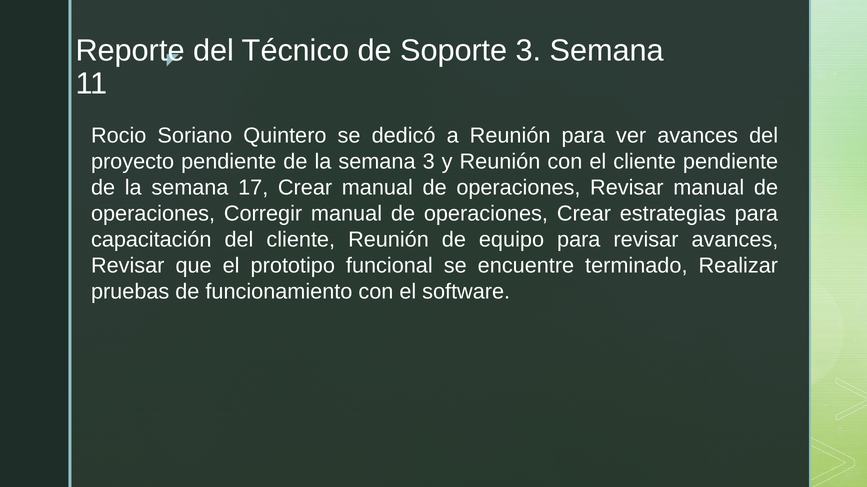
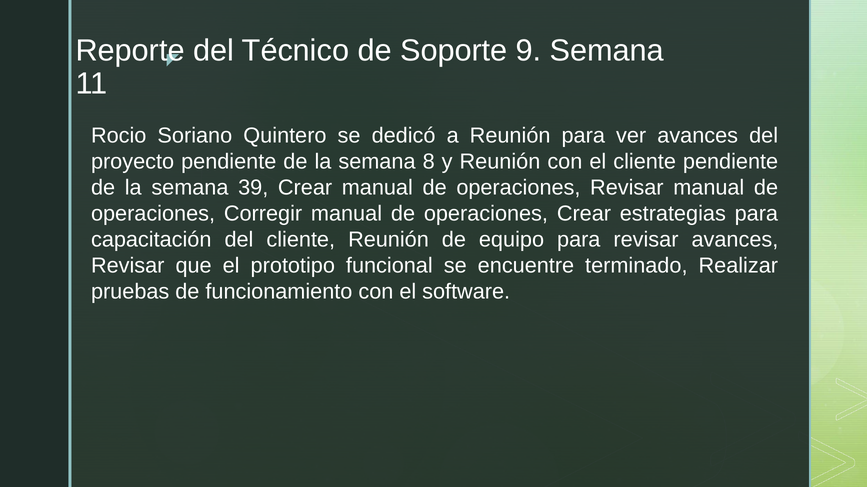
Soporte 3: 3 -> 9 (529, 51)
semana 3: 3 -> 8 (429, 162)
17: 17 -> 39 (253, 188)
